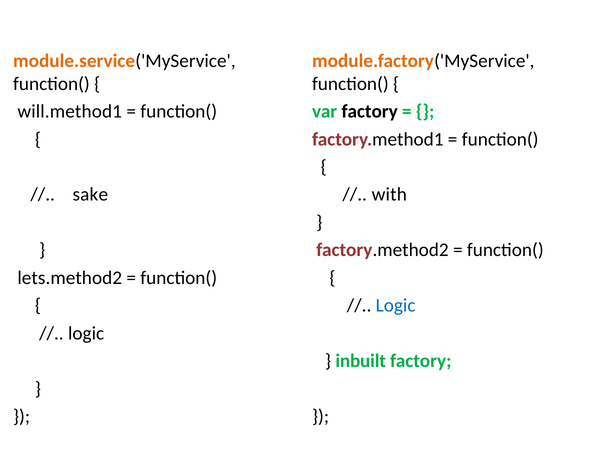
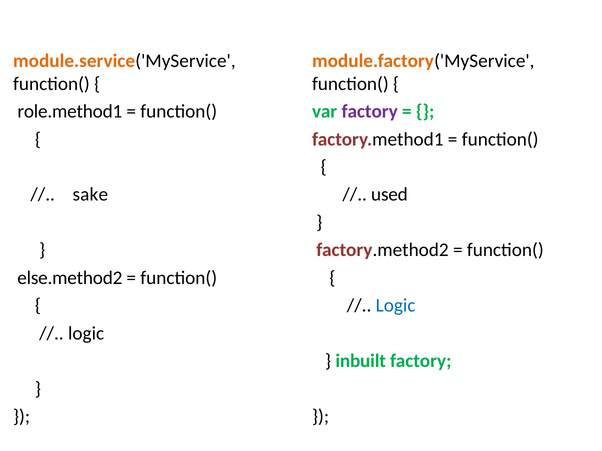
will.method1: will.method1 -> role.method1 (70, 112)
factory colour: black -> purple (370, 112)
with: with -> used (389, 195)
lets.method2: lets.method2 -> else.method2 (70, 278)
